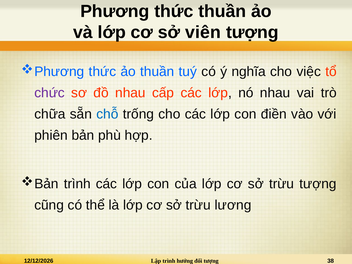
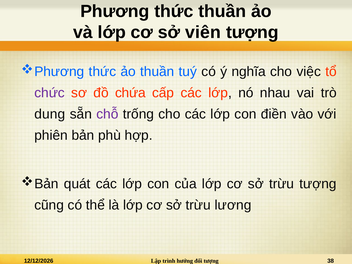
đồ nhau: nhau -> chứa (130, 93)
chữa: chữa -> dung (50, 114)
chỗ colour: blue -> purple (107, 114)
trình: trình -> quát (77, 184)
